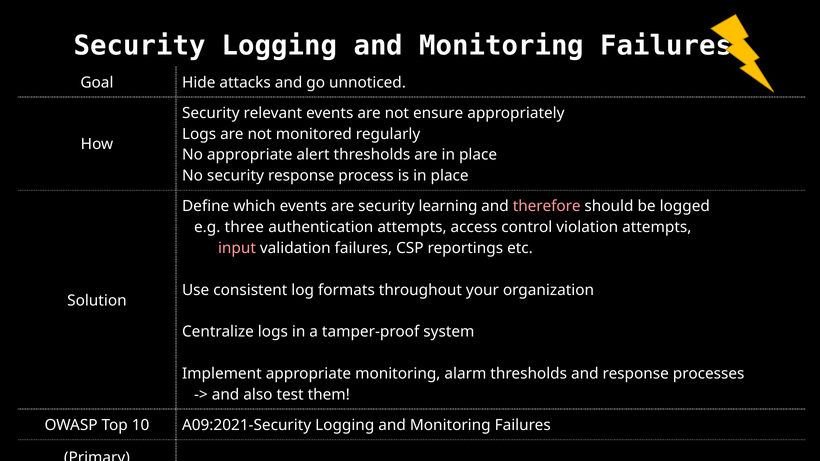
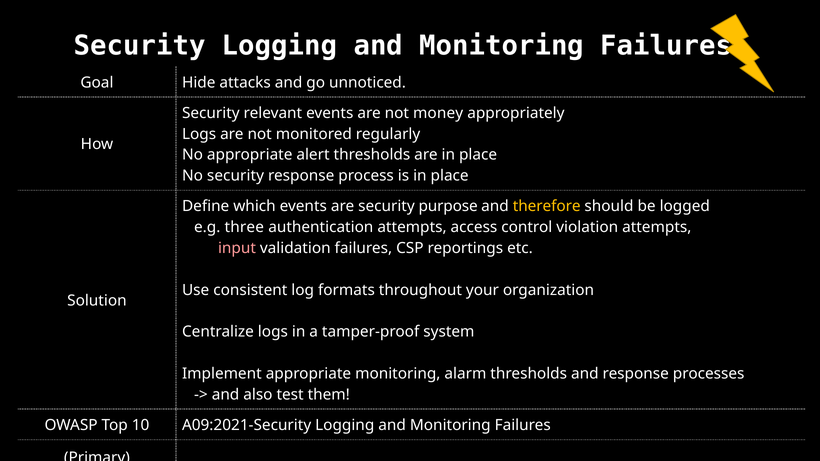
ensure: ensure -> money (438, 113)
learning: learning -> purpose (448, 206)
therefore colour: pink -> yellow (547, 206)
